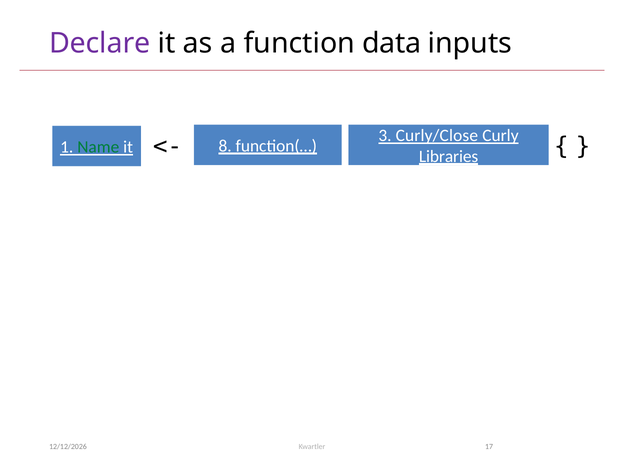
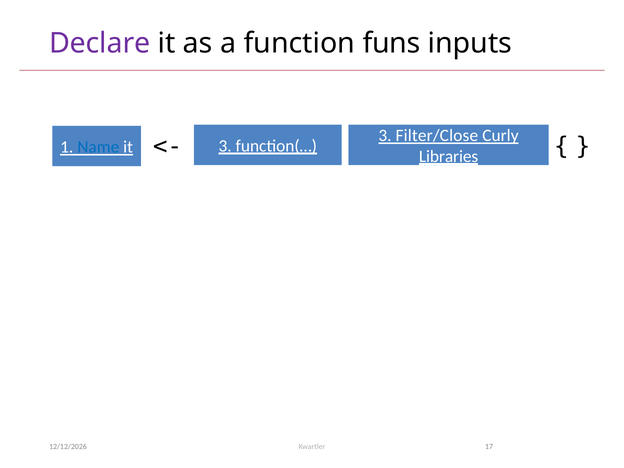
data: data -> funs (392, 43)
Curly/Close: Curly/Close -> Filter/Close (437, 136)
Name colour: green -> blue (98, 147)
8: 8 -> 3 (225, 146)
